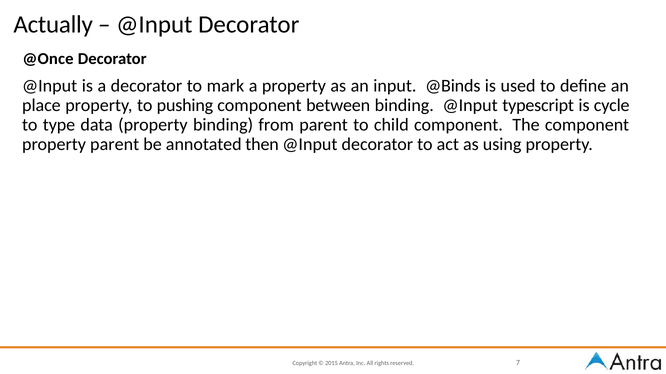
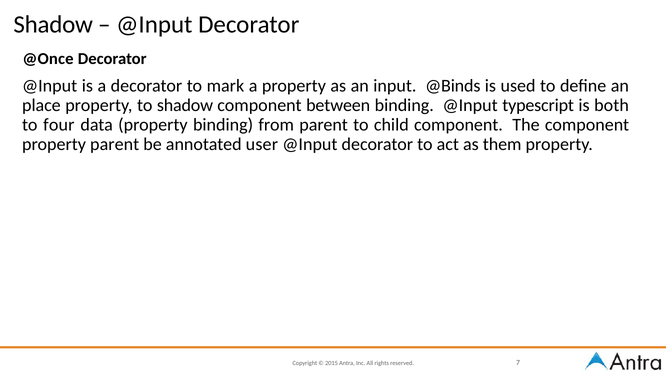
Actually: Actually -> Shadow (53, 25)
to pushing: pushing -> shadow (185, 106)
cycle: cycle -> both (612, 106)
type: type -> four (59, 125)
then: then -> user (262, 145)
using: using -> them (502, 145)
